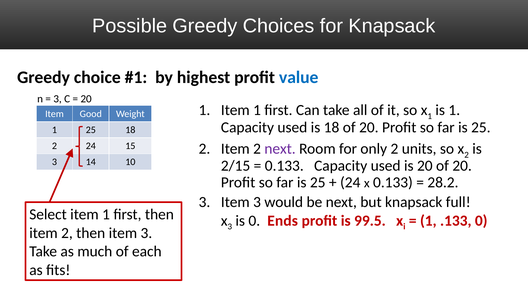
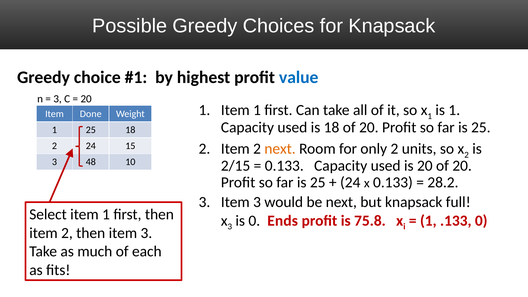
Good: Good -> Done (91, 114)
next colour: purple -> orange (280, 149)
14: 14 -> 48 (91, 162)
99.5: 99.5 -> 75.8 (370, 221)
